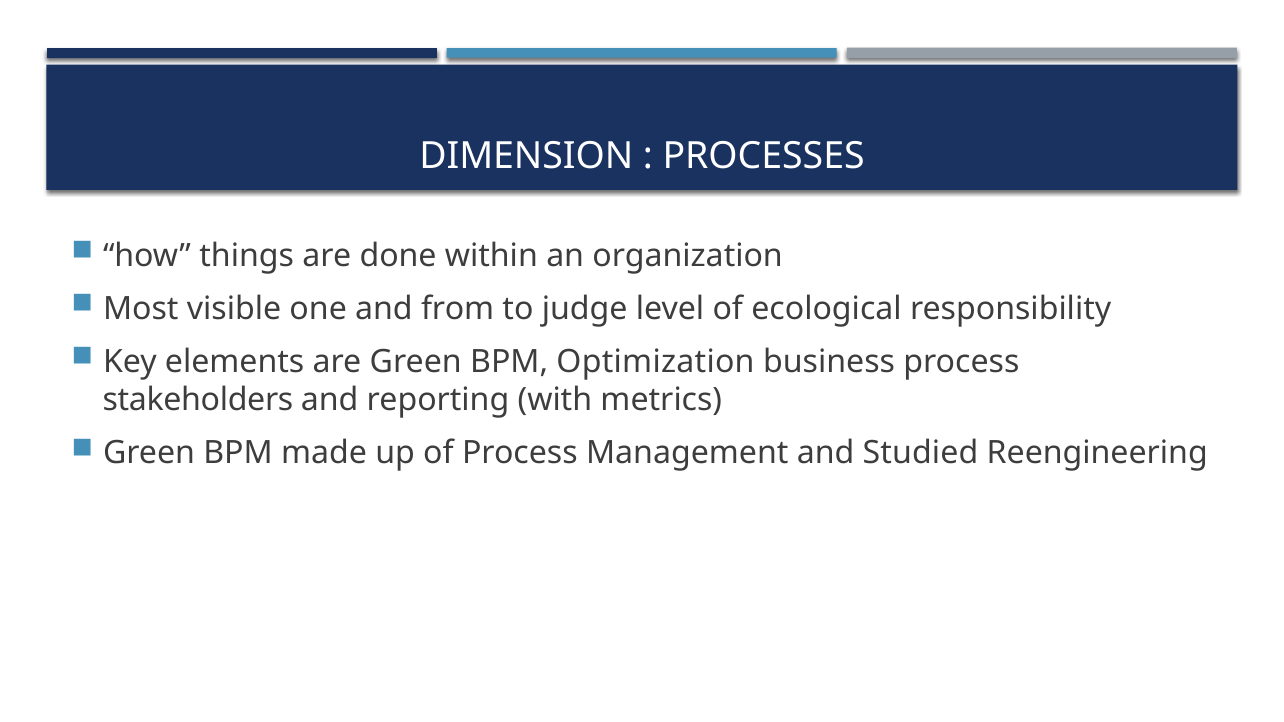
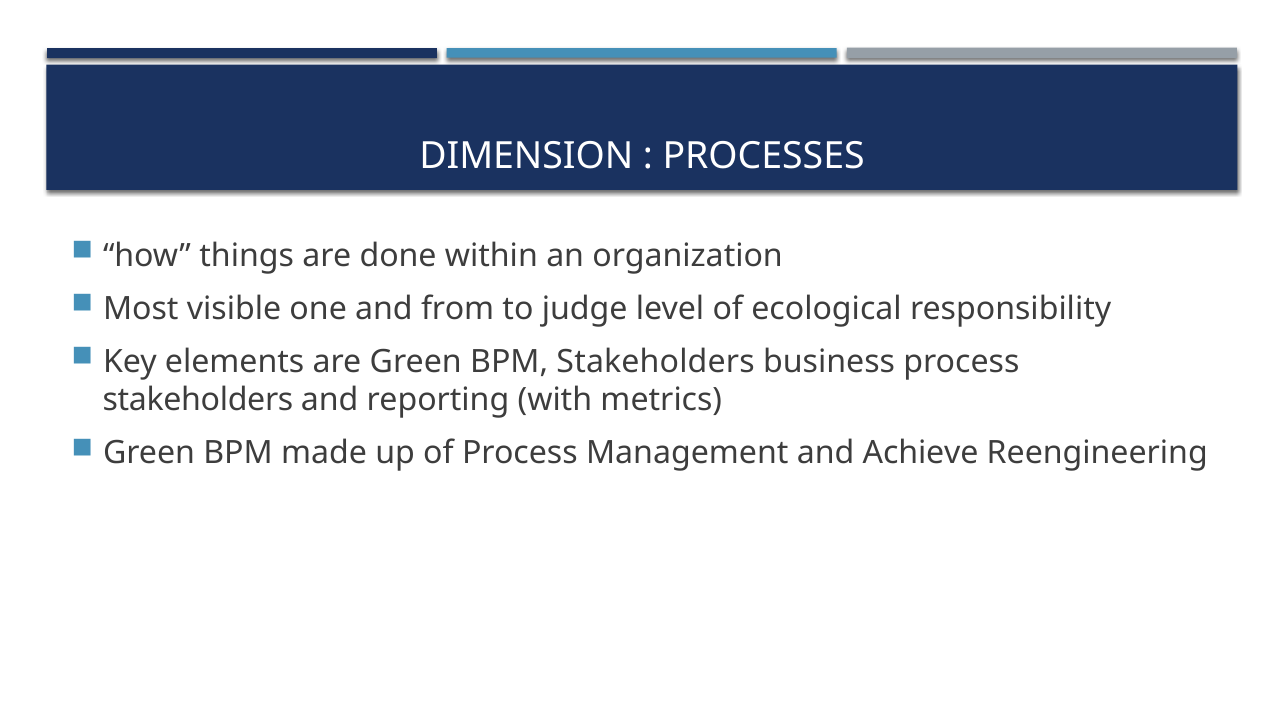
BPM Optimization: Optimization -> Stakeholders (656, 362)
Studied: Studied -> Achieve (921, 453)
